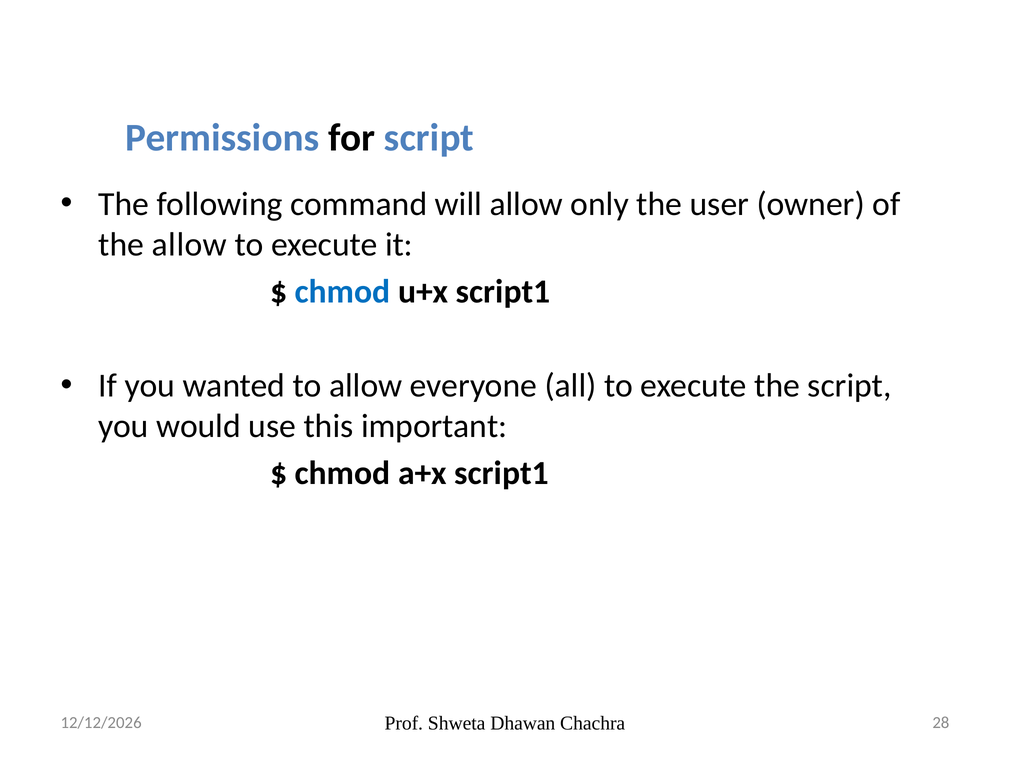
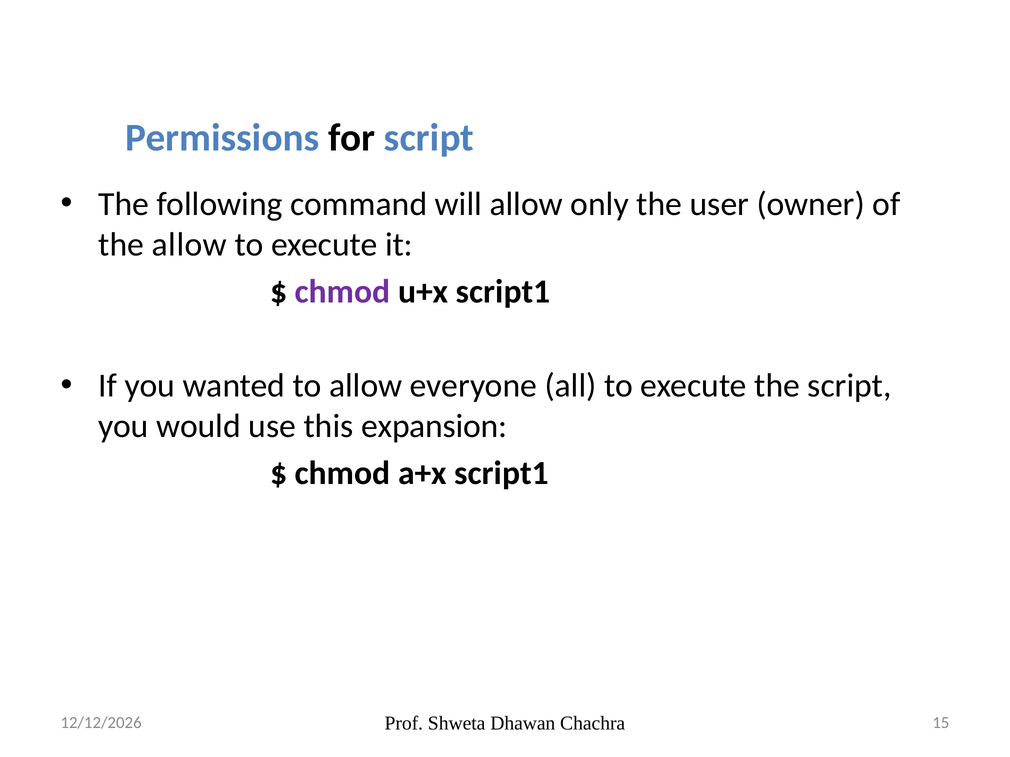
chmod colour: blue -> purple (343, 292)
important: important -> expansion (434, 427)
28: 28 -> 15 (941, 723)
